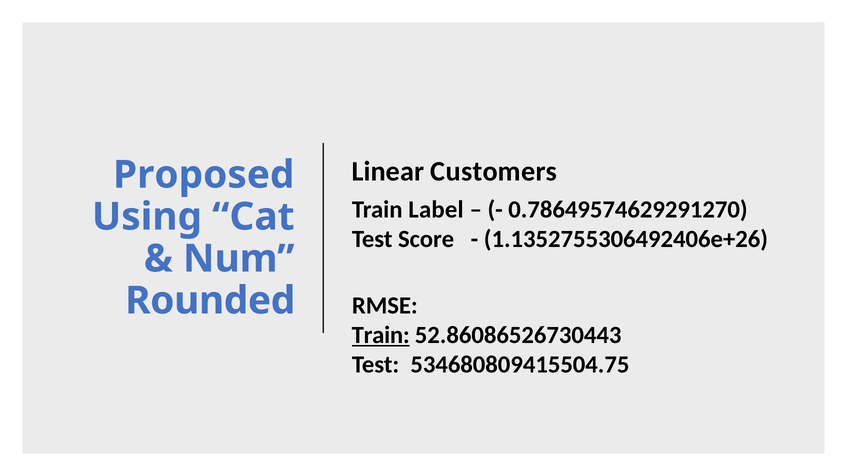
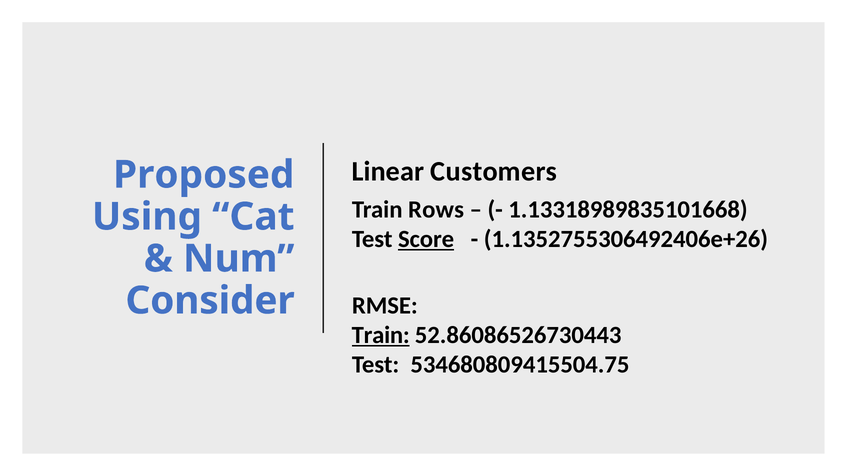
Label: Label -> Rows (436, 210)
0.78649574629291270: 0.78649574629291270 -> 1.13318989835101668 (628, 210)
Score underline: none -> present (426, 240)
Rounded: Rounded -> Consider (210, 301)
